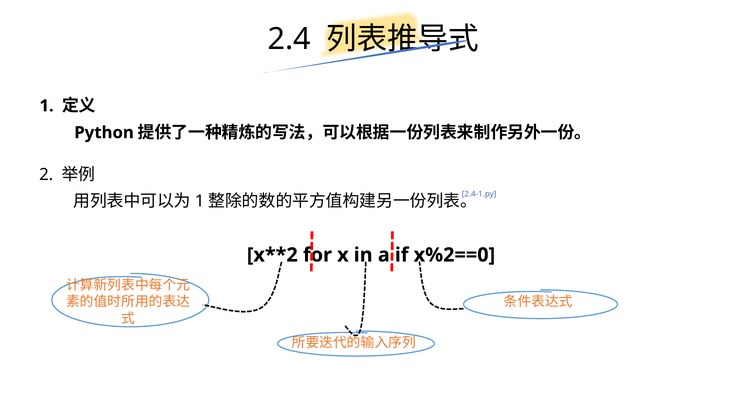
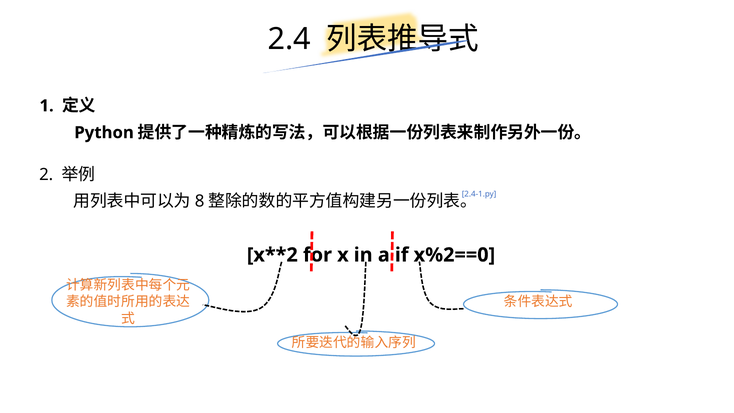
1: 1 -> 8 (200, 201)
